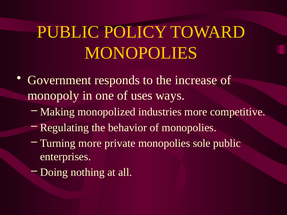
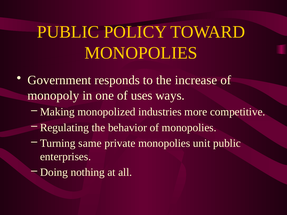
Turning more: more -> same (90, 143)
sole: sole -> unit (202, 143)
